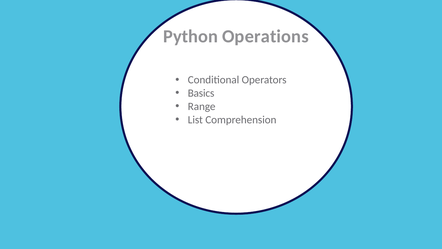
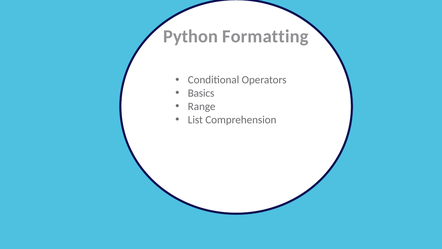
Operations: Operations -> Formatting (265, 36)
